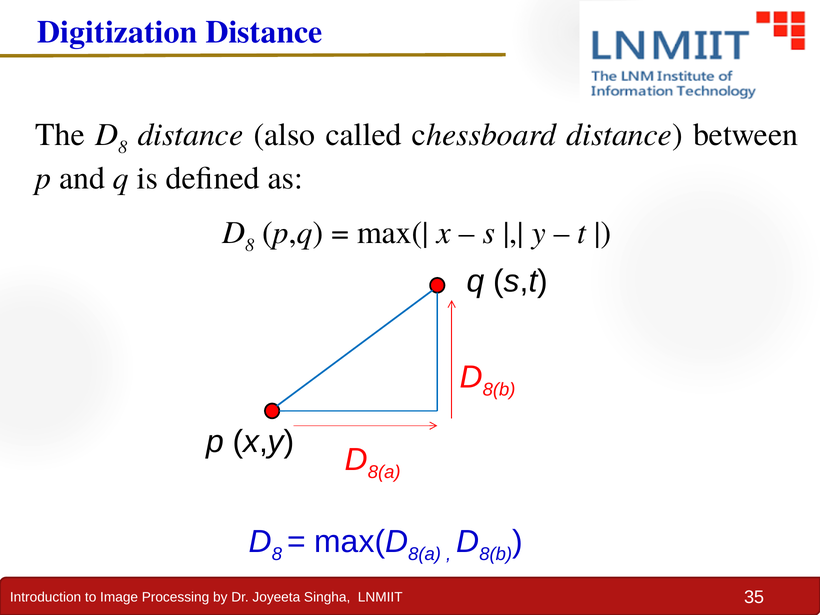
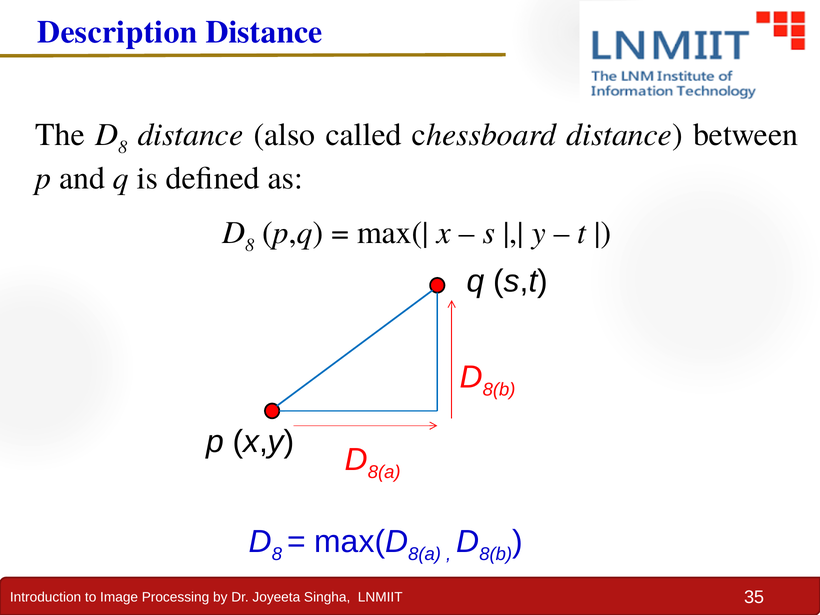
Digitization: Digitization -> Description (117, 32)
